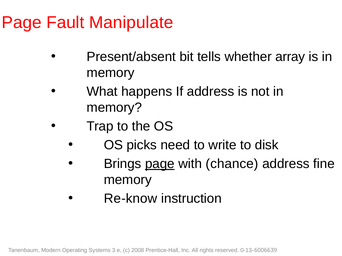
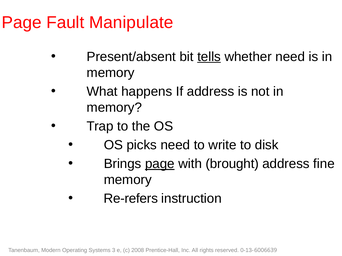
tells underline: none -> present (209, 57)
whether array: array -> need (290, 57)
chance: chance -> brought (232, 164)
Re-know: Re-know -> Re-refers (131, 199)
